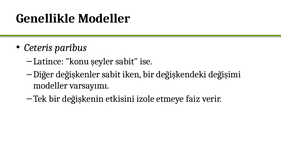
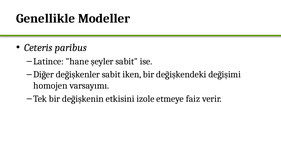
konu: konu -> hane (77, 61)
modeller: modeller -> homojen (50, 86)
